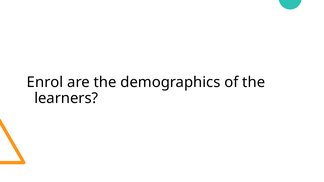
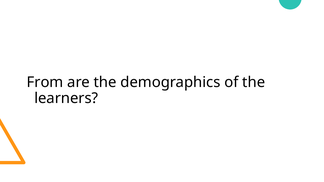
Enrol: Enrol -> From (45, 82)
